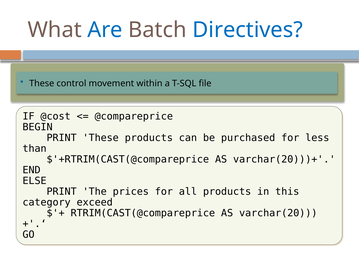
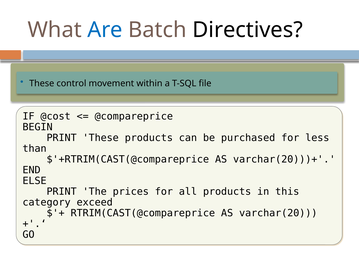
Directives colour: blue -> black (248, 30)
